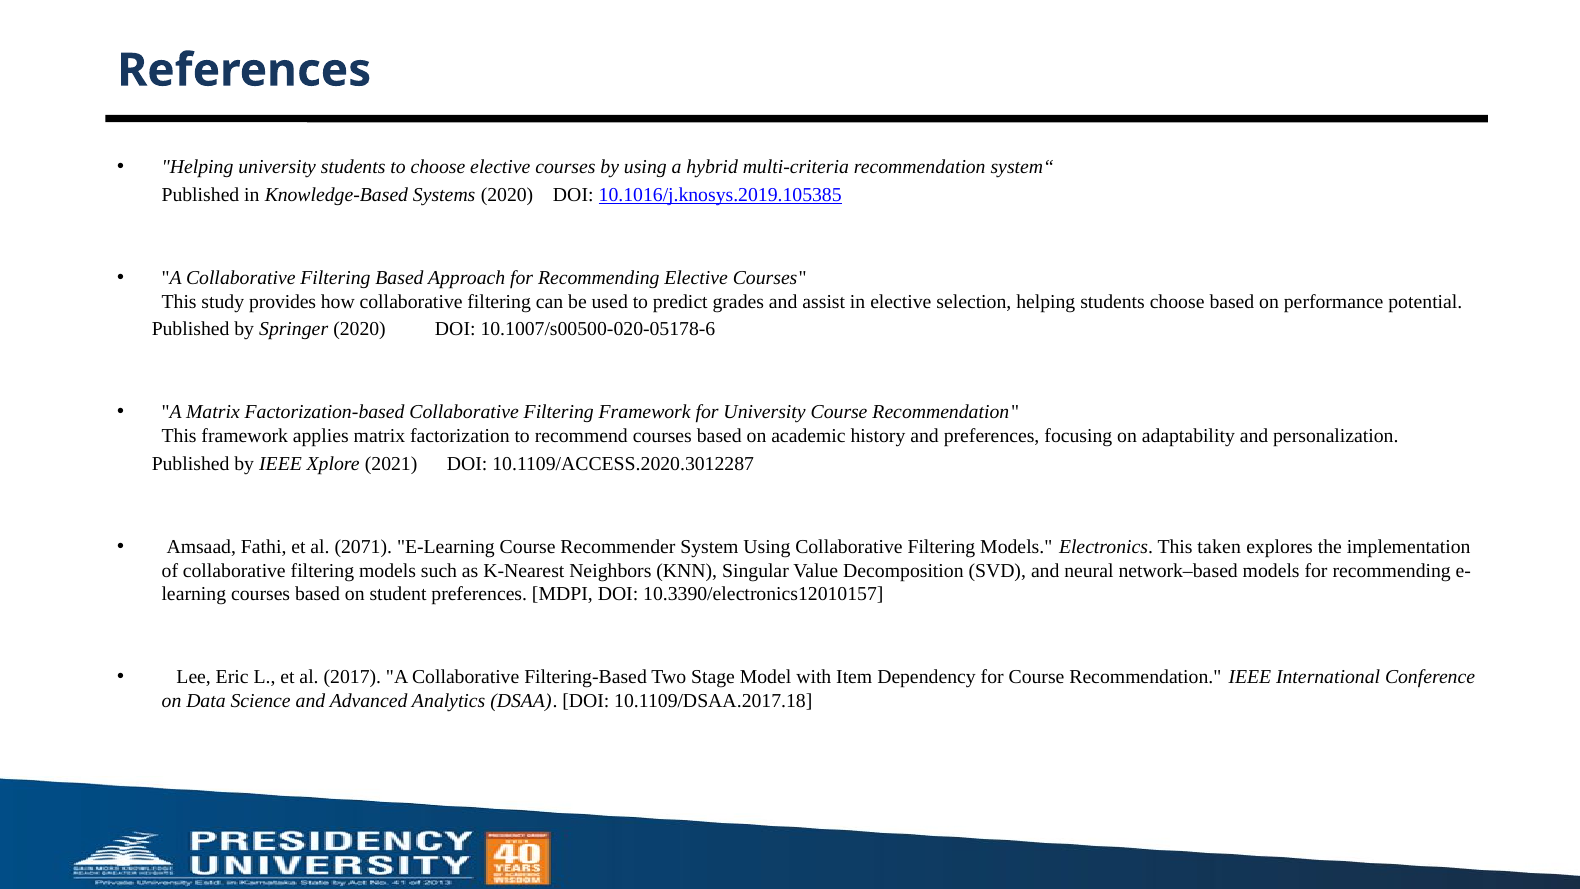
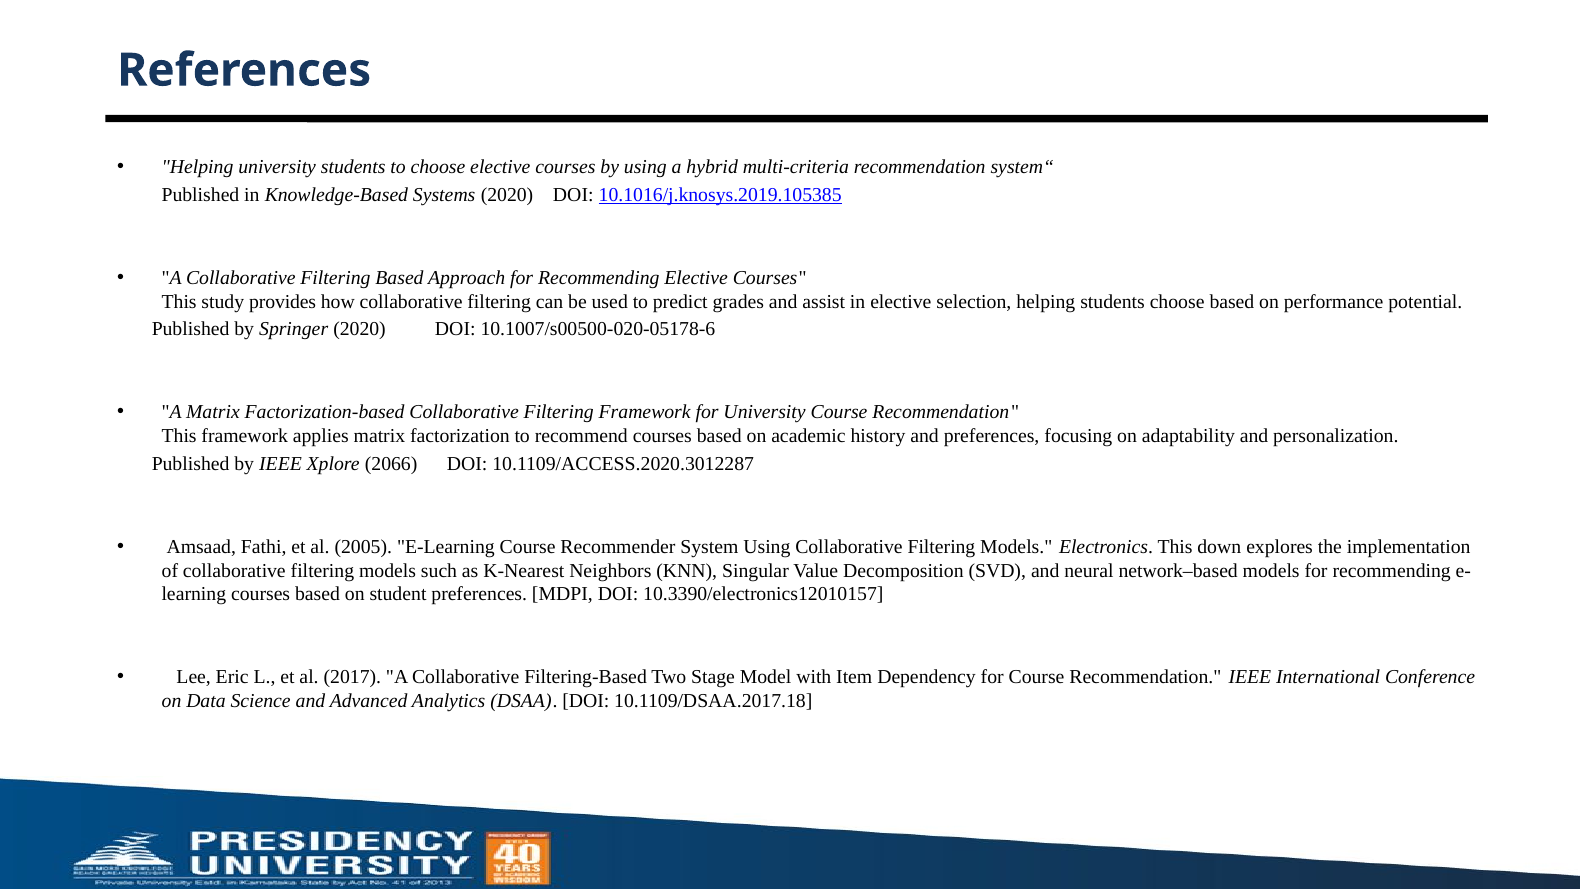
2021: 2021 -> 2066 (391, 464)
2071: 2071 -> 2005 (363, 547)
taken: taken -> down (1219, 547)
